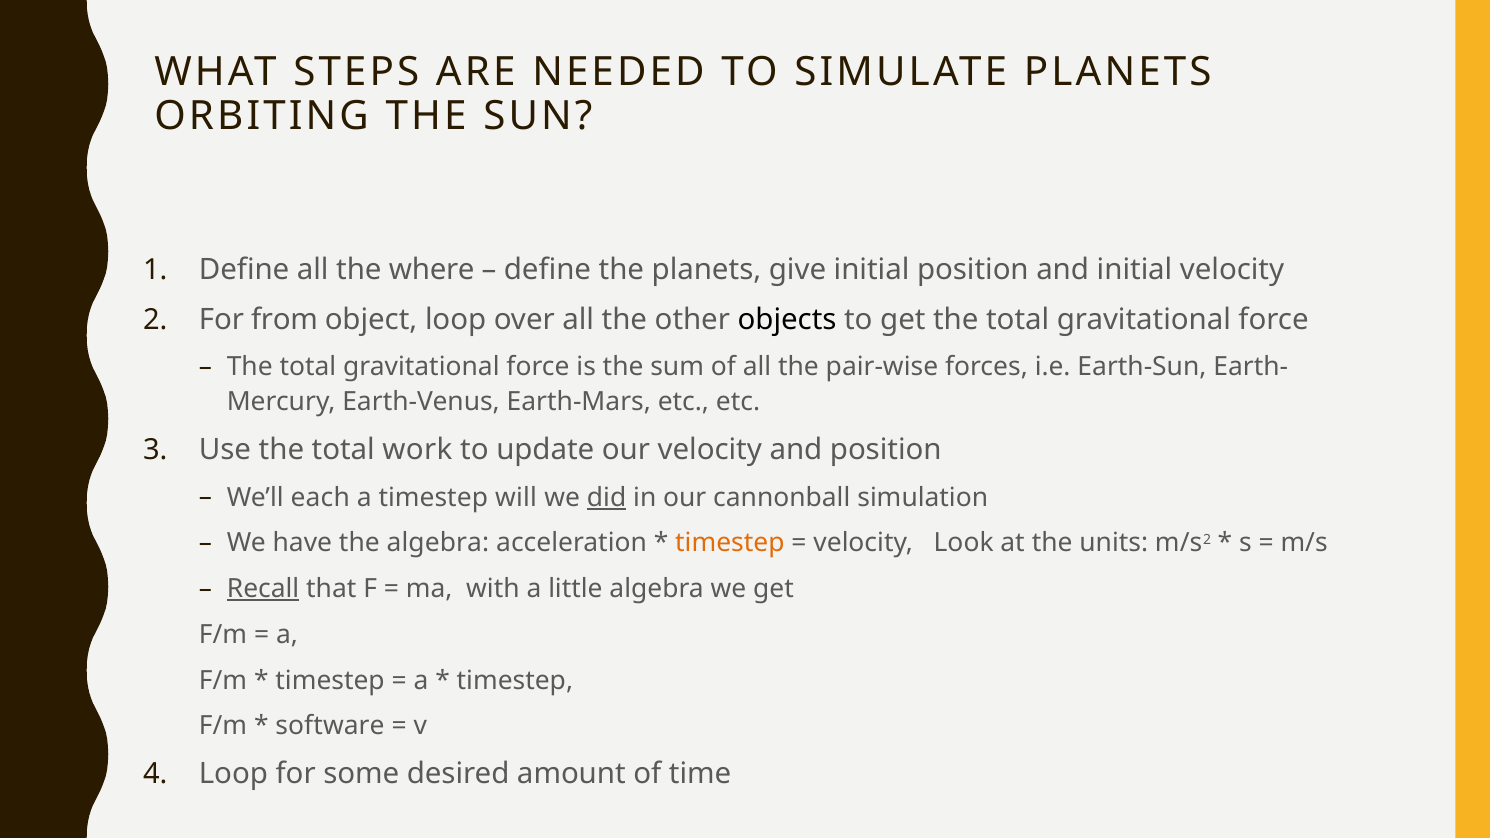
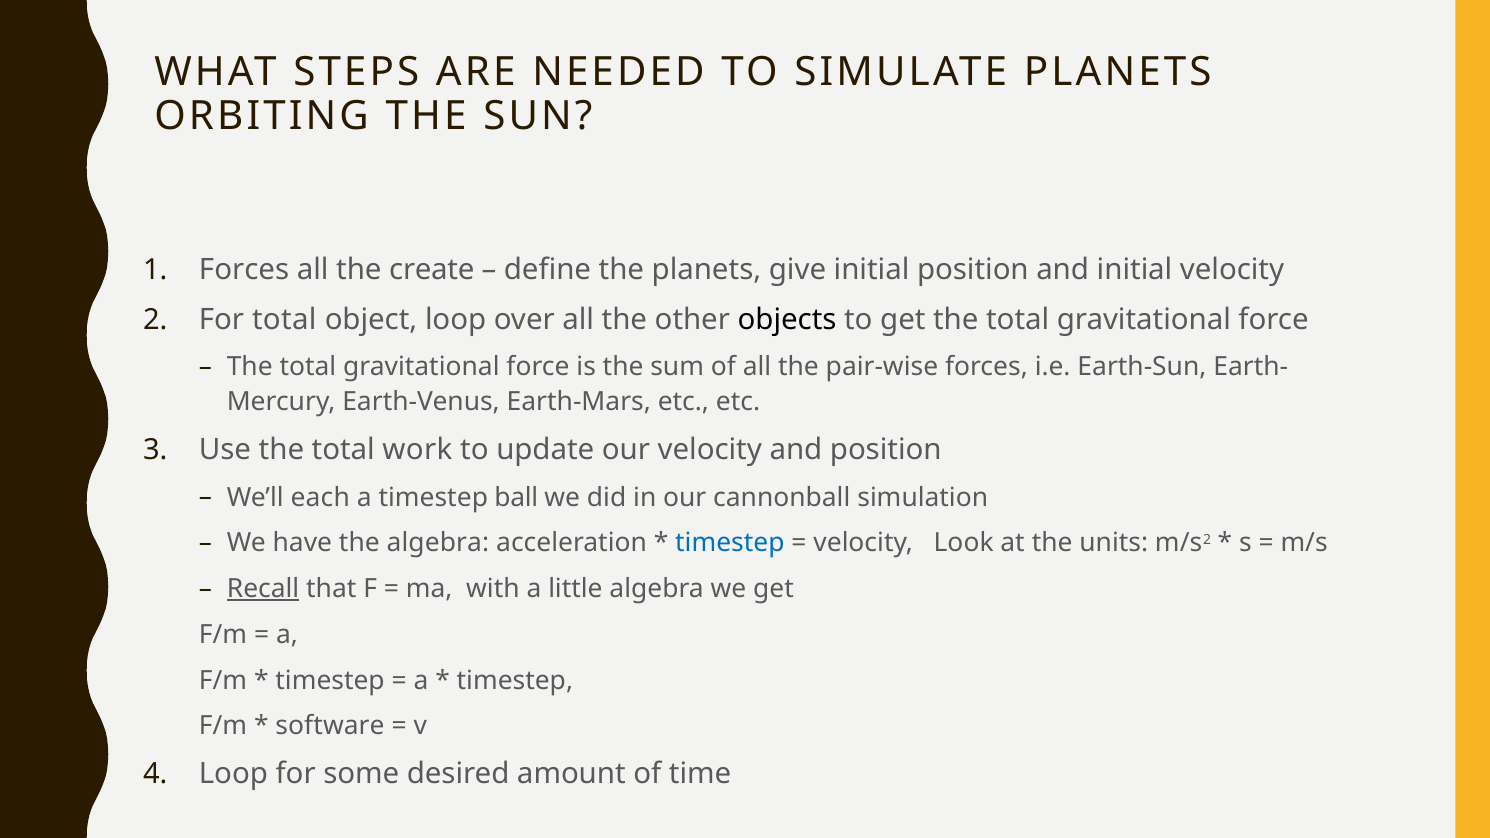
Define: Define -> Forces (244, 270)
where: where -> create (432, 270)
For from: from -> total (284, 320)
will: will -> ball (516, 498)
did underline: present -> none (607, 498)
timestep colour: orange -> blue (730, 543)
